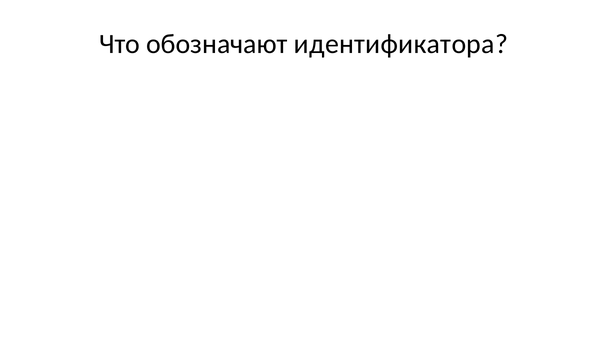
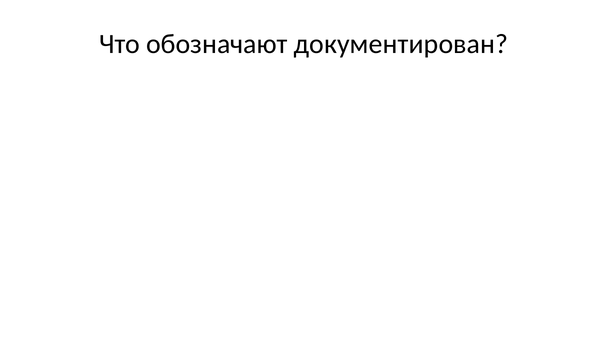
идентификатора: идентификатора -> документирован (401, 44)
